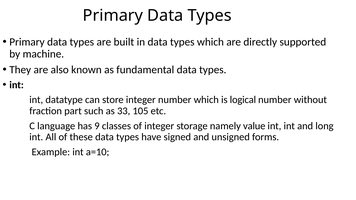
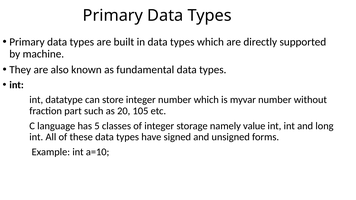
logical: logical -> myvar (243, 100)
33: 33 -> 20 (124, 111)
9: 9 -> 5 (97, 126)
